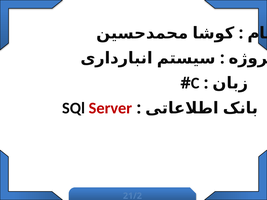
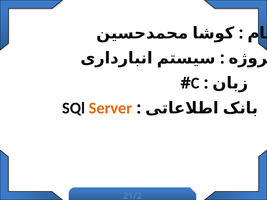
Server colour: red -> orange (110, 108)
